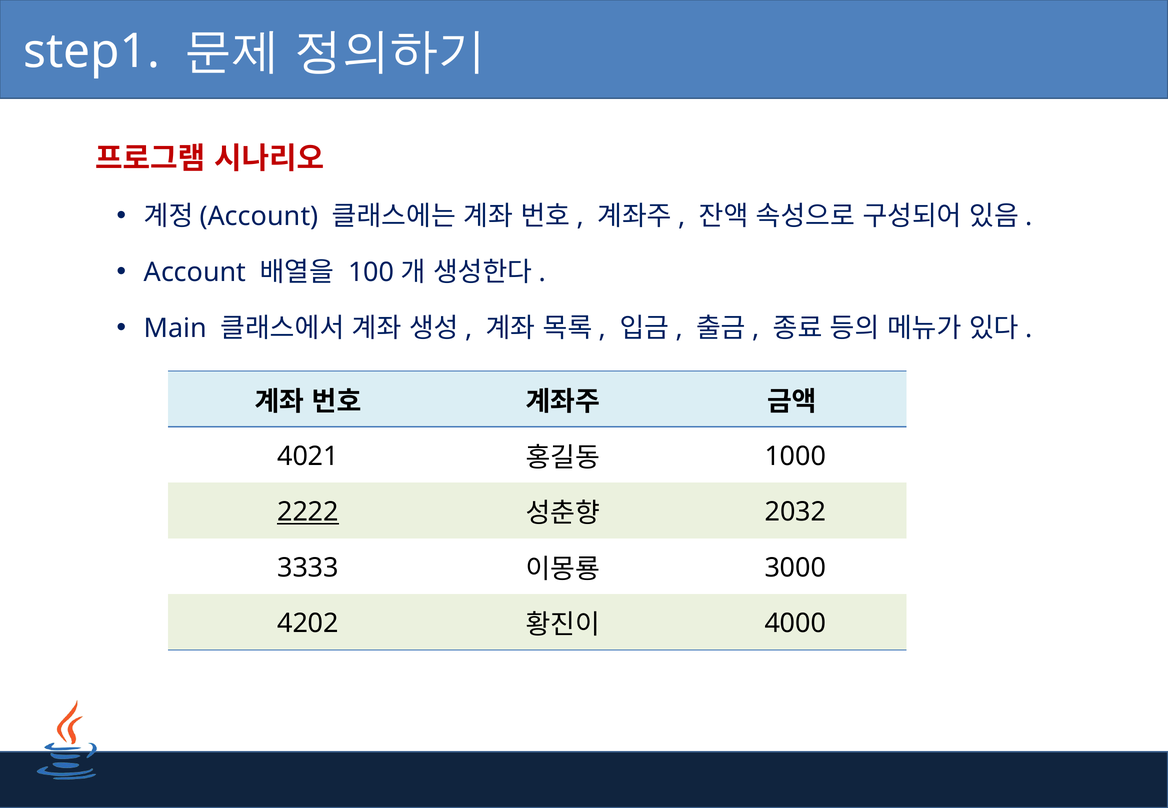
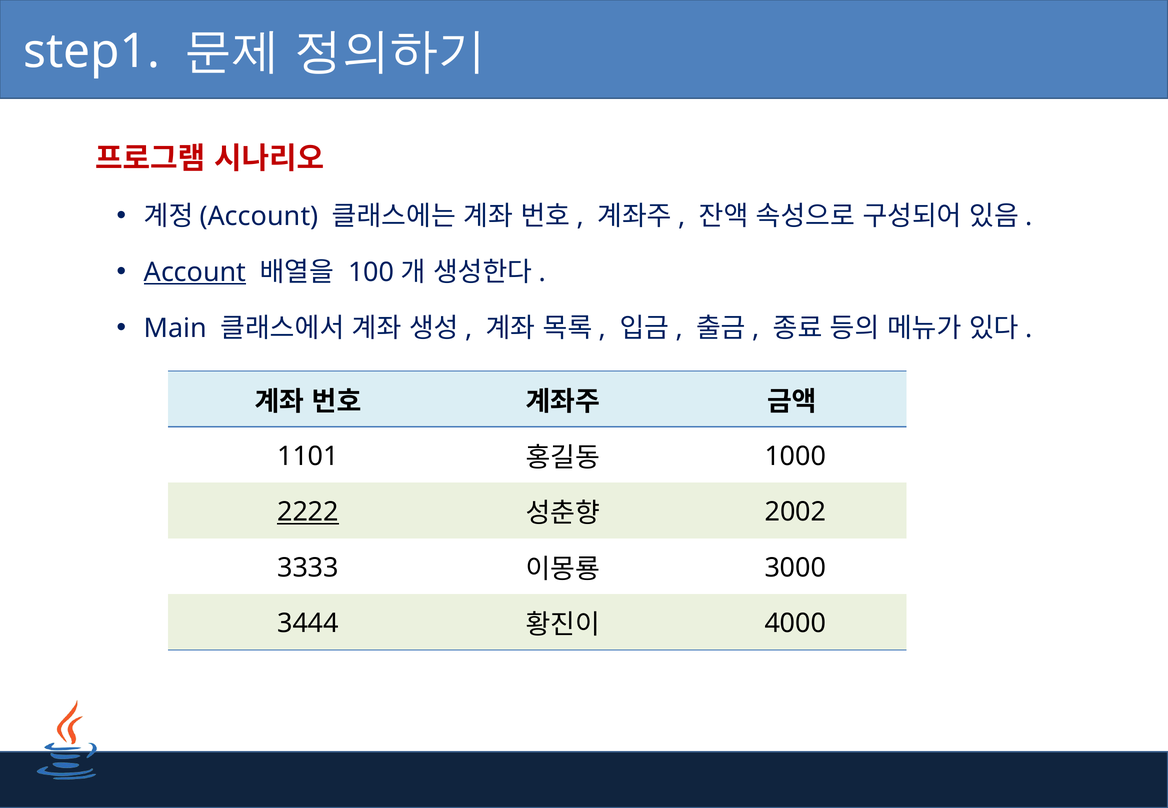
Account underline: none -> present (195, 272)
4021: 4021 -> 1101 (308, 457)
2032: 2032 -> 2002 (795, 512)
4202: 4202 -> 3444 (308, 624)
